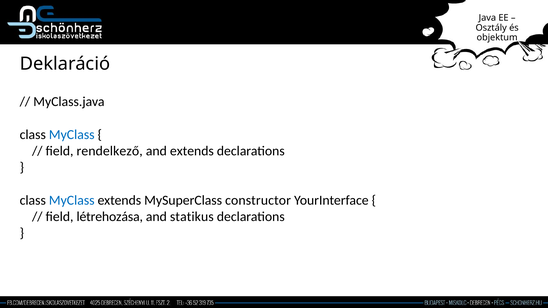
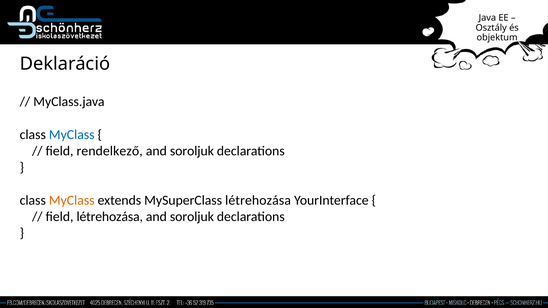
extends: extends -> soroljuk (192, 151)
MyClass colour: blue -> orange (72, 200)
MySuperClass constructor: constructor -> létrehozása (258, 200)
statikus: statikus -> soroljuk (192, 217)
